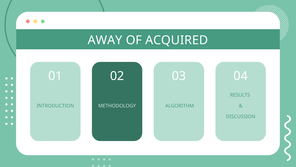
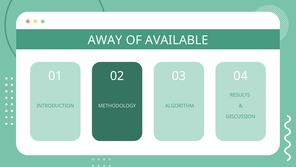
ACQUIRED: ACQUIRED -> AVAILABLE (177, 40)
